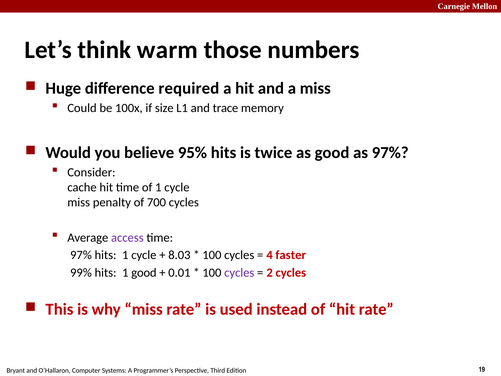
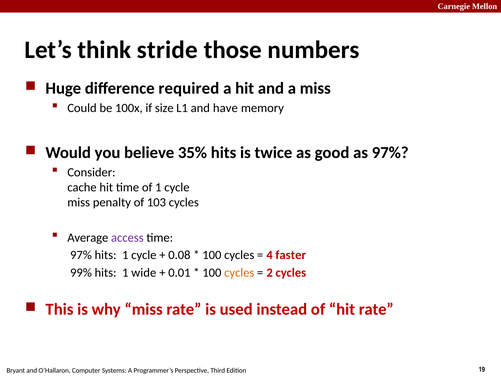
warm: warm -> stride (167, 50)
trace: trace -> have (225, 108)
95%: 95% -> 35% (192, 153)
700: 700 -> 103 (156, 202)
8.03: 8.03 -> 0.08 (179, 255)
1 good: good -> wide (144, 272)
cycles colour: purple -> orange (239, 272)
